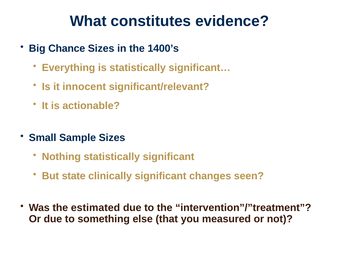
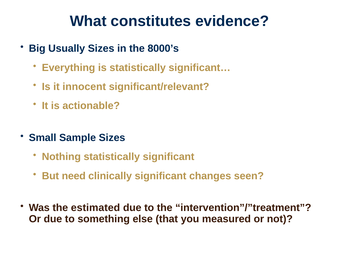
Chance: Chance -> Usually (67, 49)
1400’s: 1400’s -> 8000’s (163, 49)
state: state -> need (74, 176)
